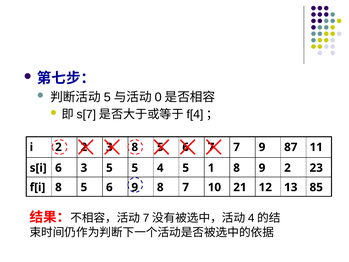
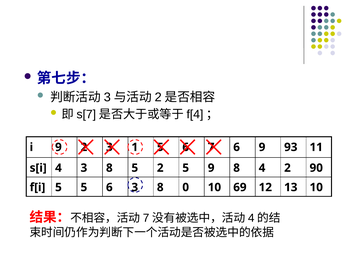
5: 5 -> 3 (107, 97)
0: 0 -> 2 (158, 97)
i 2: 2 -> 9 (58, 147)
8: 8 -> 1 (135, 147)
7: 7 -> 6 (237, 147)
87: 87 -> 93 (291, 147)
s[i 6: 6 -> 4 (58, 168)
5: 5 -> 8 (109, 168)
5 4: 4 -> 2 (160, 168)
5 1: 1 -> 9 (211, 168)
8 9: 9 -> 4 (262, 168)
23: 23 -> 90 (316, 168)
f[i 8: 8 -> 5 (58, 187)
6 9: 9 -> 3 (135, 187)
8 7: 7 -> 0 (186, 187)
21: 21 -> 69 (240, 187)
13 85: 85 -> 10 (316, 187)
